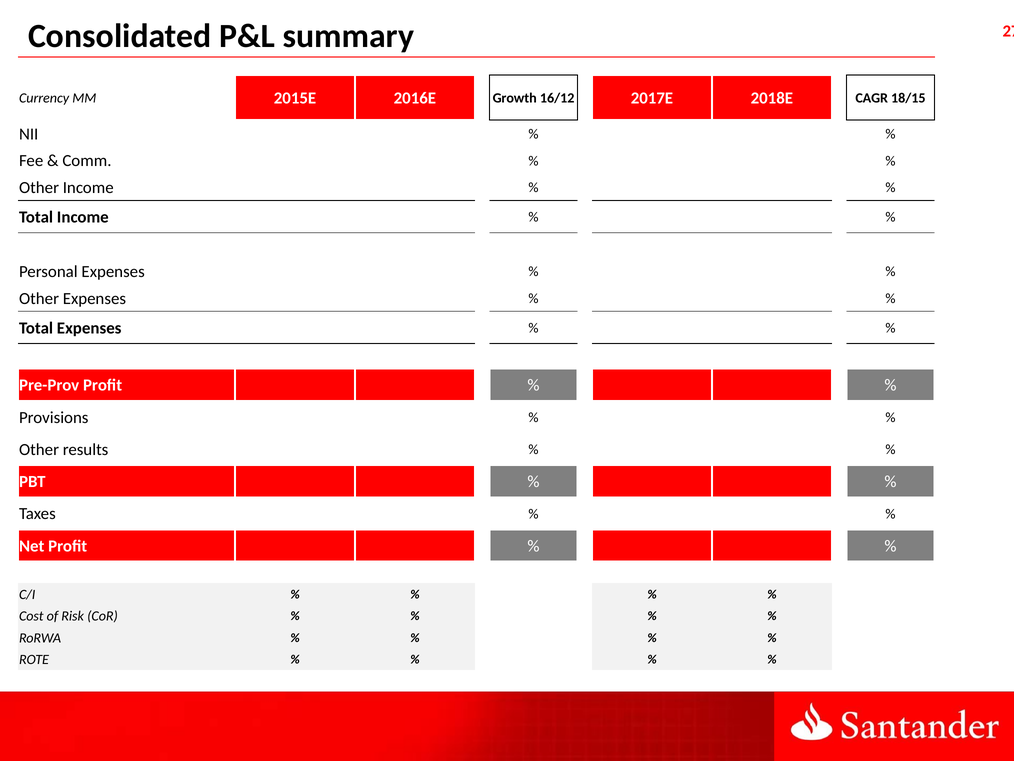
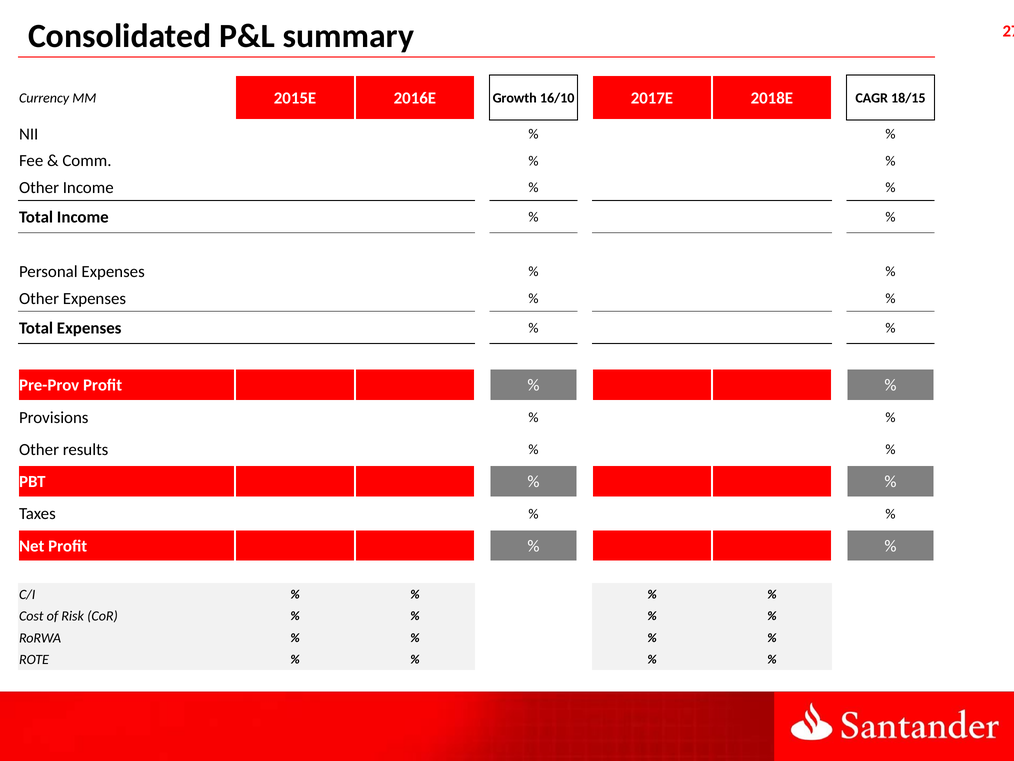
16/12: 16/12 -> 16/10 (557, 98)
